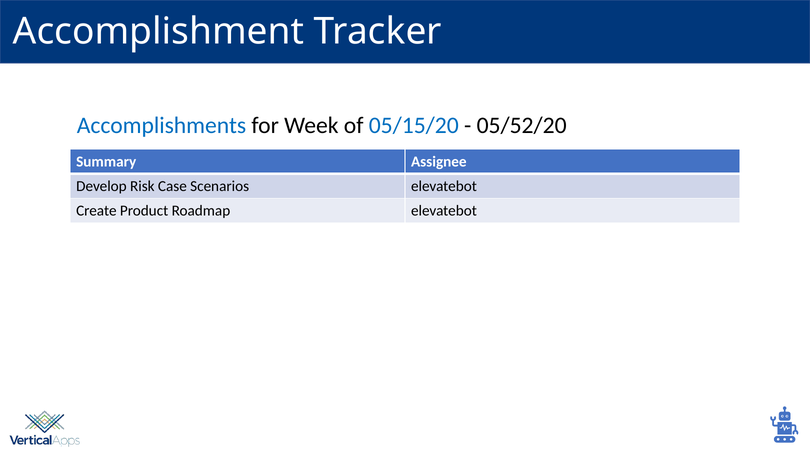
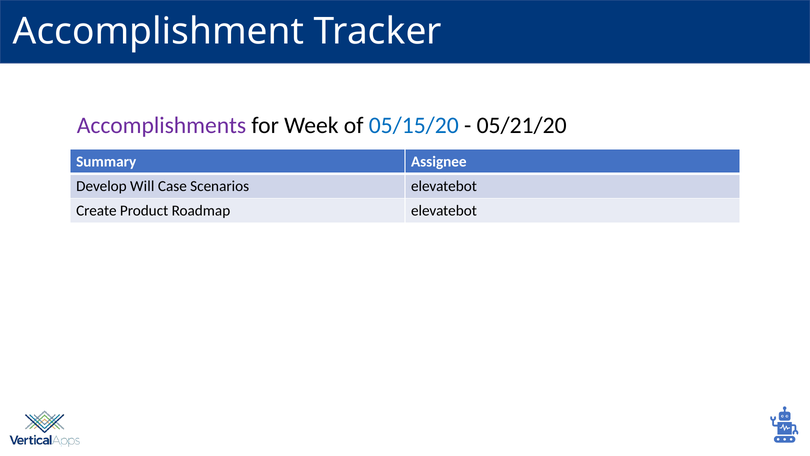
Accomplishments colour: blue -> purple (162, 125)
05/52/20: 05/52/20 -> 05/21/20 (522, 125)
Risk: Risk -> Will (142, 186)
